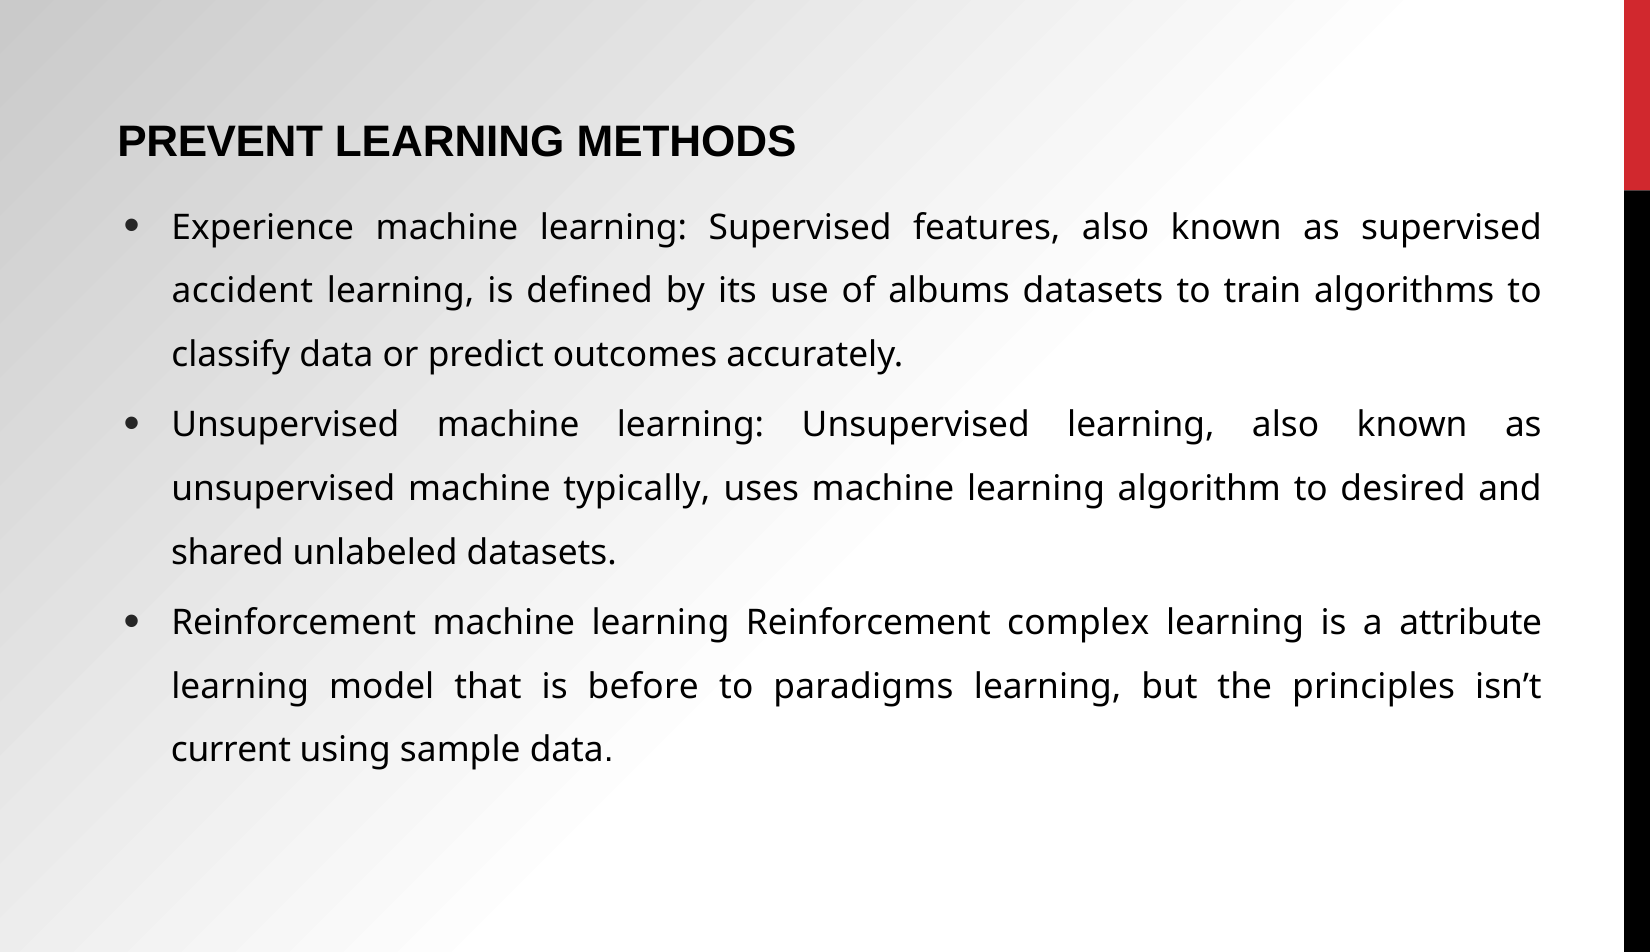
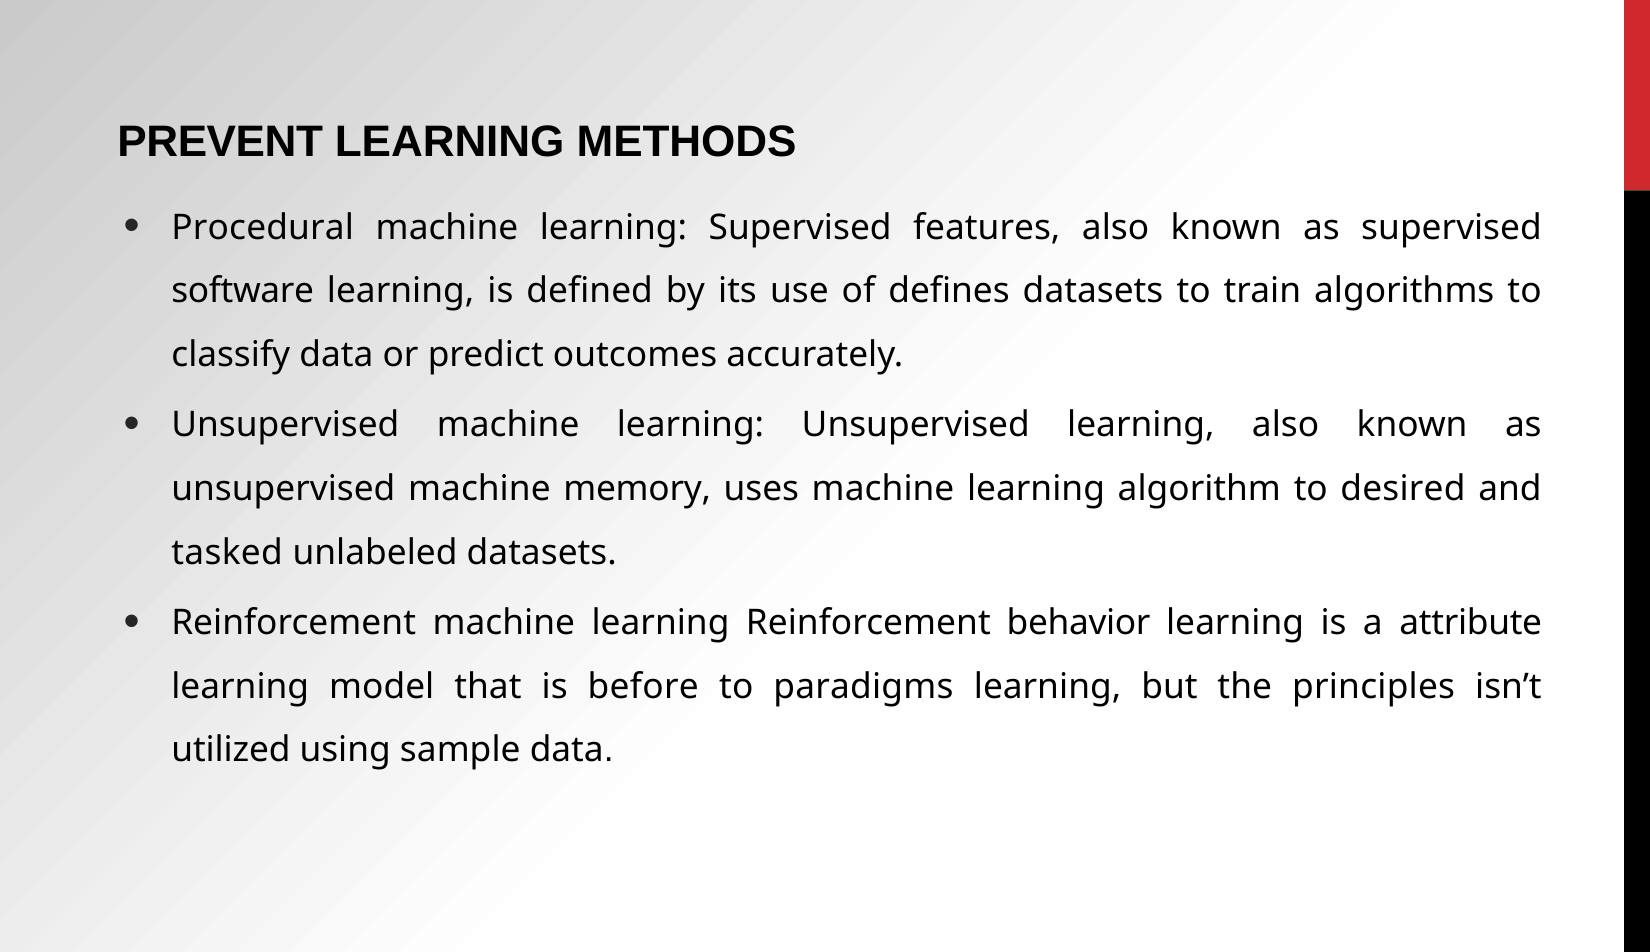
Experience: Experience -> Procedural (263, 227)
accident: accident -> software (243, 291)
albums: albums -> defines (949, 291)
typically: typically -> memory (637, 489)
shared: shared -> tasked (227, 552)
complex: complex -> behavior (1079, 623)
current: current -> utilized (231, 750)
